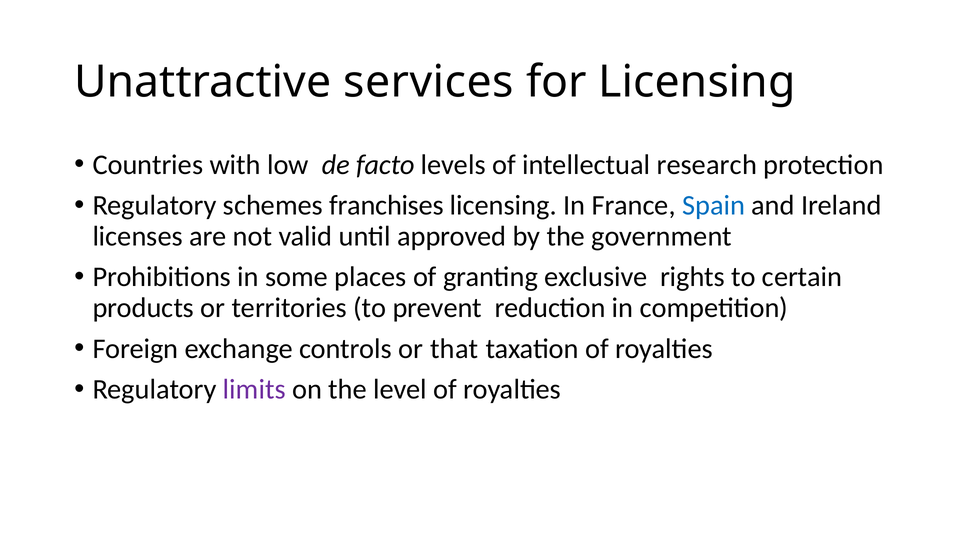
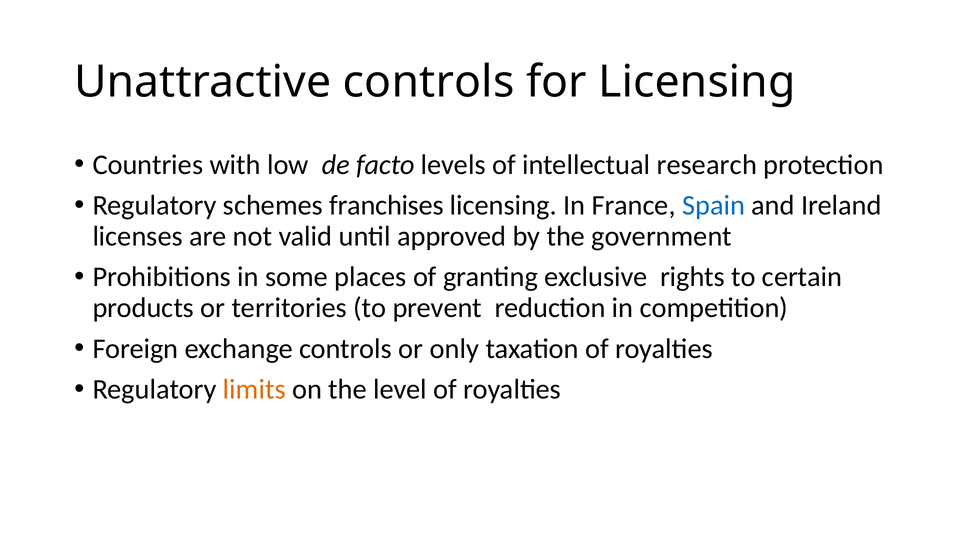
Unattractive services: services -> controls (429, 82)
that: that -> only (454, 349)
limits colour: purple -> orange (254, 389)
